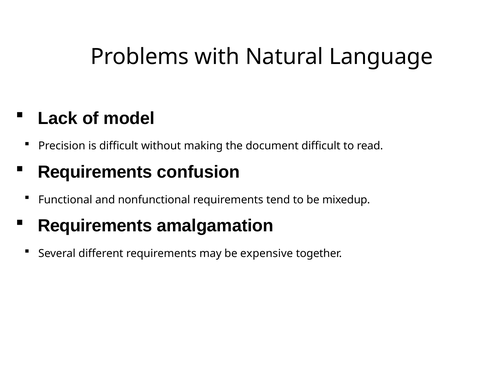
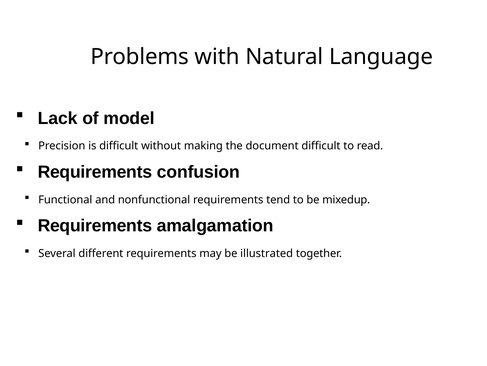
expensive: expensive -> illustrated (267, 253)
